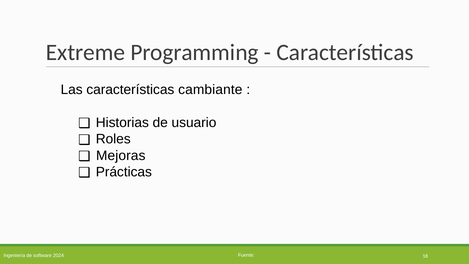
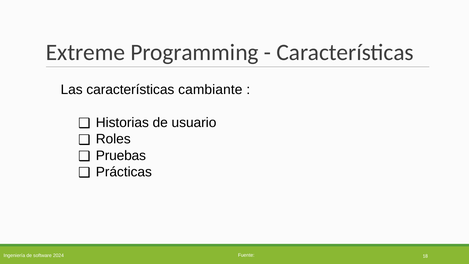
Mejoras: Mejoras -> Pruebas (121, 155)
